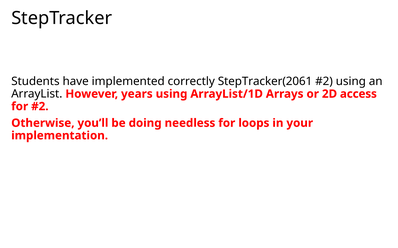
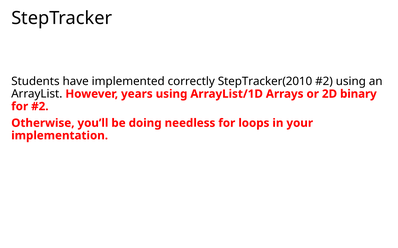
StepTracker(2061: StepTracker(2061 -> StepTracker(2010 (265, 82)
access: access -> binary (358, 94)
